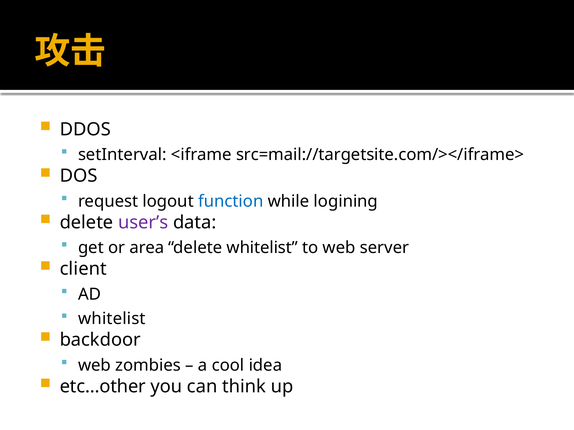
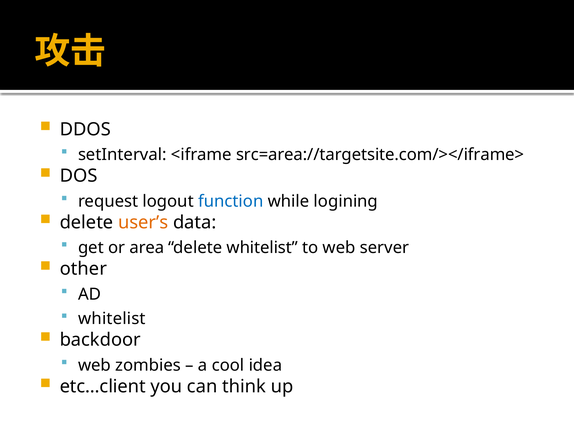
src=mail://targetsite.com/></iframe>: src=mail://targetsite.com/></iframe> -> src=area://targetsite.com/></iframe> (380, 155)
user’s colour: purple -> orange (143, 223)
client: client -> other (83, 269)
etc…other: etc…other -> etc…client (103, 387)
